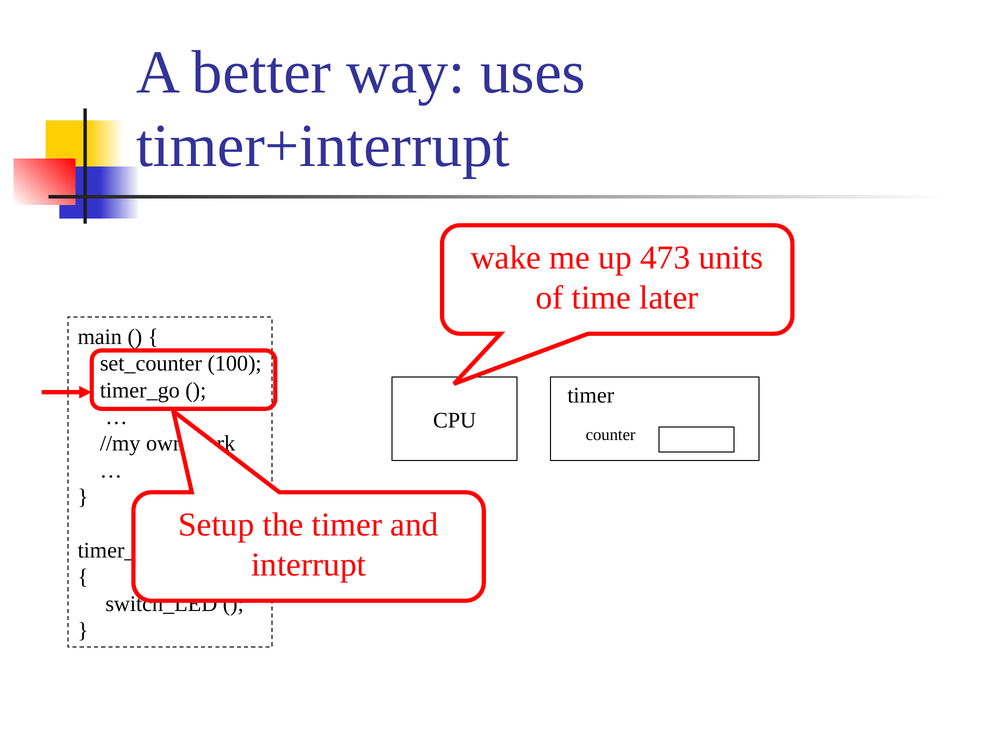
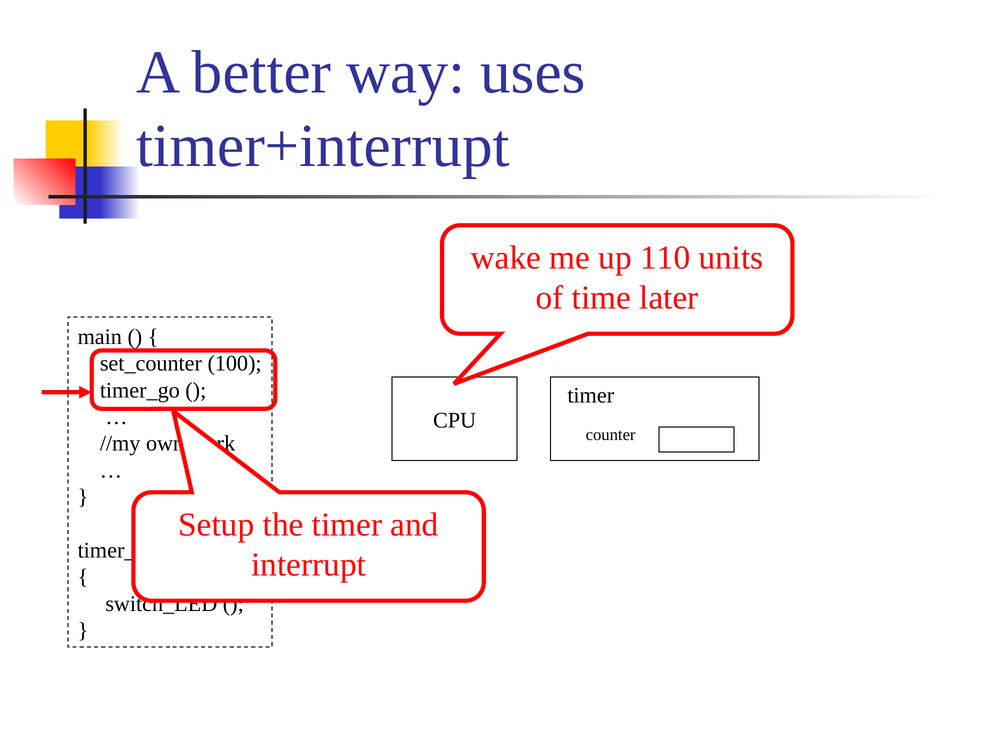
473: 473 -> 110 (665, 258)
